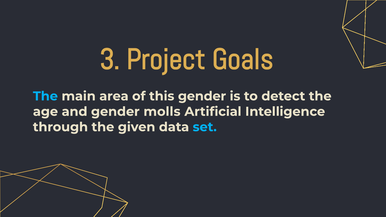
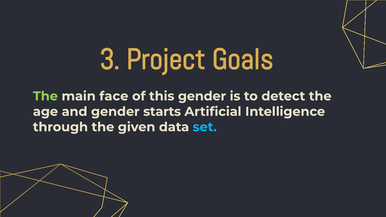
The colour: light blue -> light green (45, 96)
area: area -> face (114, 96)
molls: molls -> starts (162, 112)
